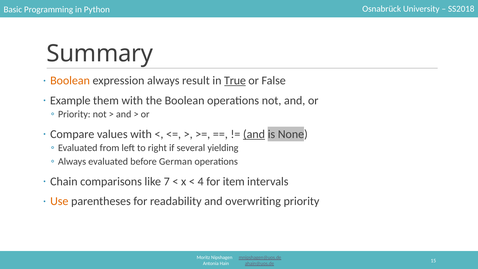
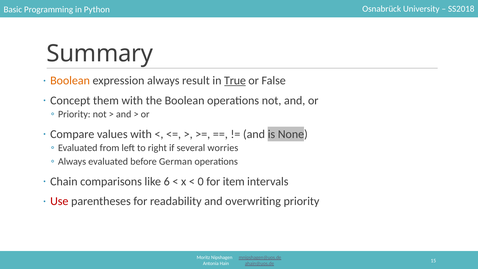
Example: Example -> Concept (70, 100)
and underline: present -> none (254, 134)
yielding: yielding -> worries (223, 148)
7: 7 -> 6 (167, 181)
4: 4 -> 0 (201, 181)
Use colour: orange -> red (59, 201)
